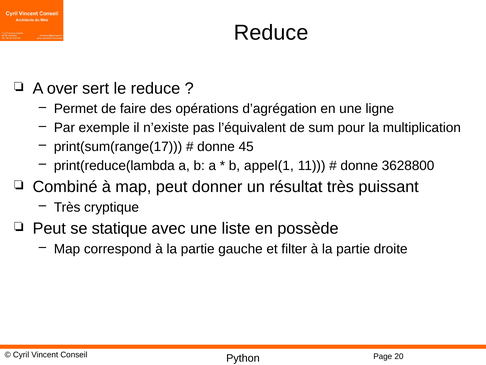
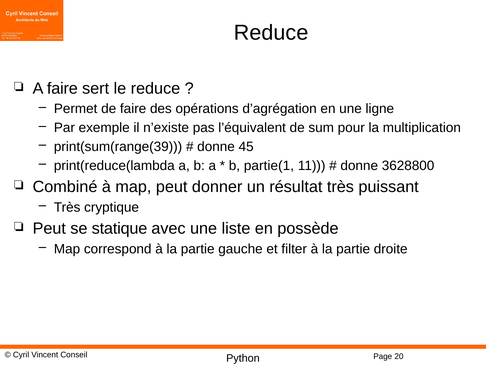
A over: over -> faire (62, 88)
print(sum(range(17: print(sum(range(17 -> print(sum(range(39 (118, 147)
appel(1: appel(1 -> partie(1 (269, 165)
